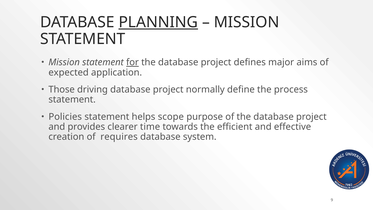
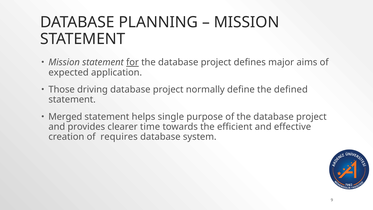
PLANNING underline: present -> none (158, 22)
process: process -> defined (291, 89)
Policies: Policies -> Merged (65, 117)
scope: scope -> single (171, 117)
